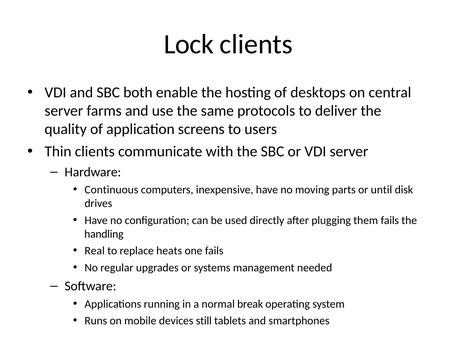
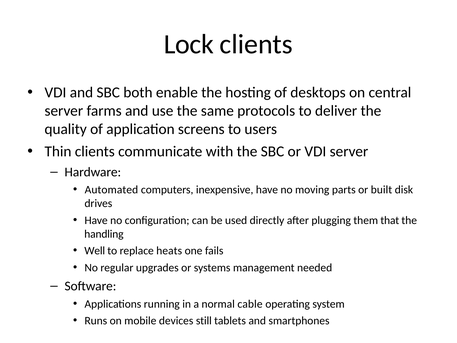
Continuous: Continuous -> Automated (111, 190)
until: until -> built (381, 190)
them fails: fails -> that (390, 220)
Real: Real -> Well (95, 251)
break: break -> cable (250, 304)
